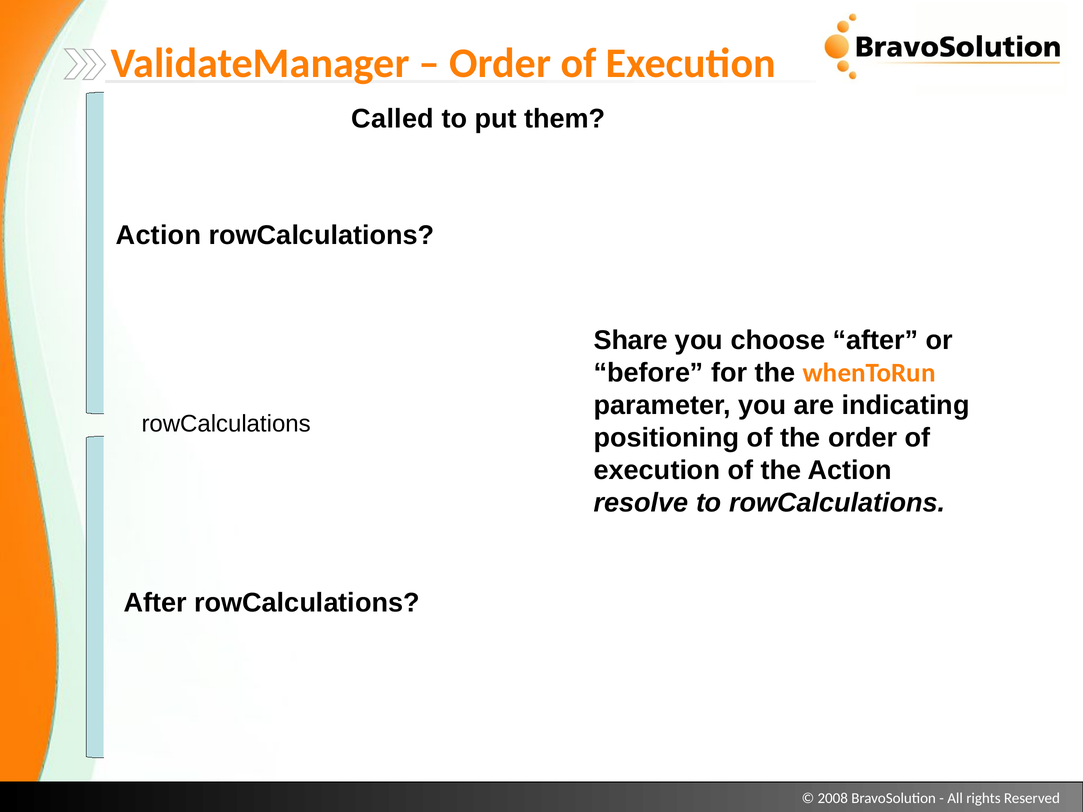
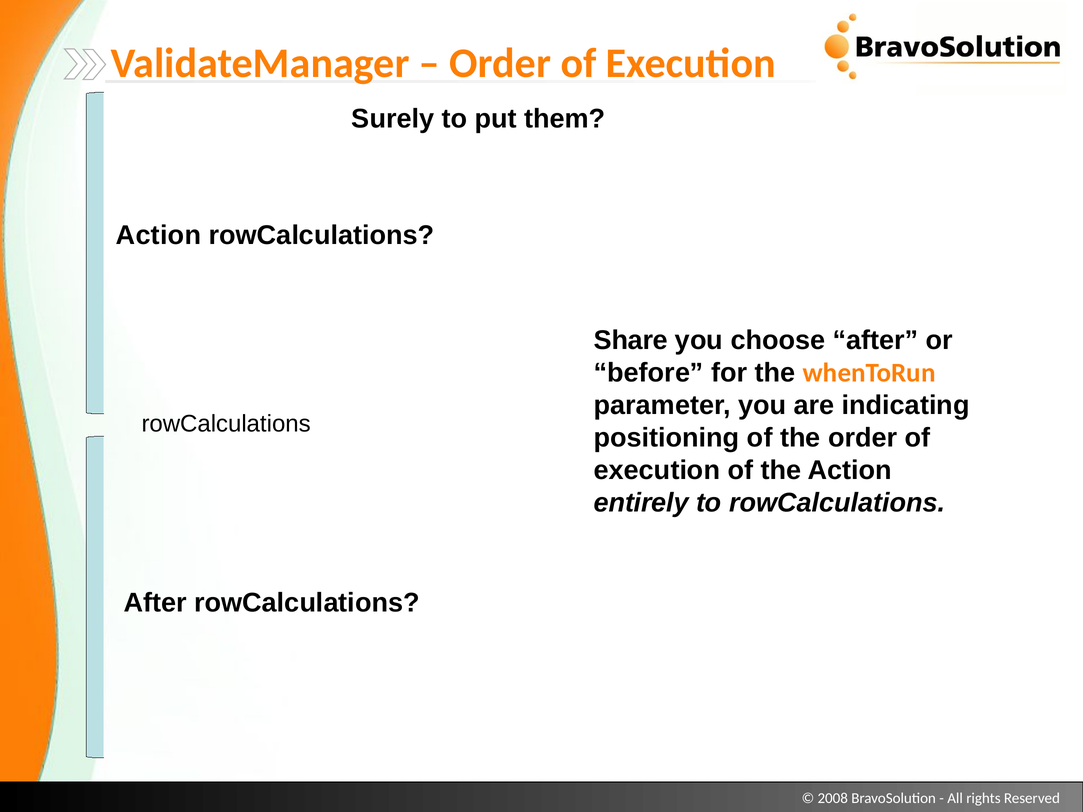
Called: Called -> Surely (393, 119)
resolve: resolve -> entirely (641, 503)
